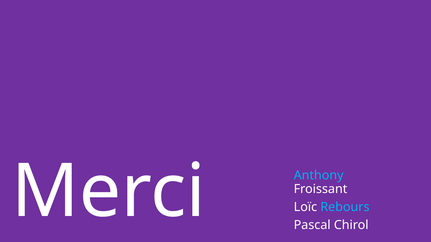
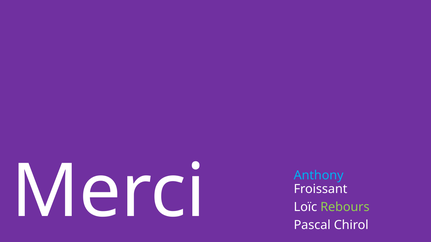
Rebours colour: light blue -> light green (345, 207)
